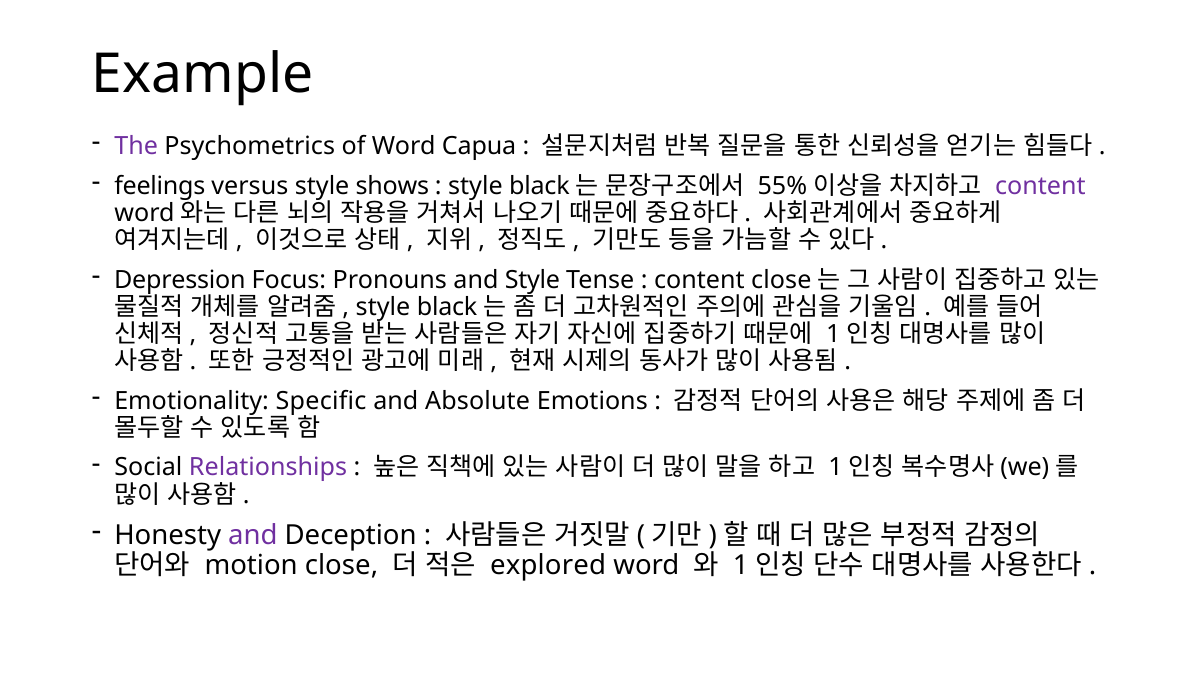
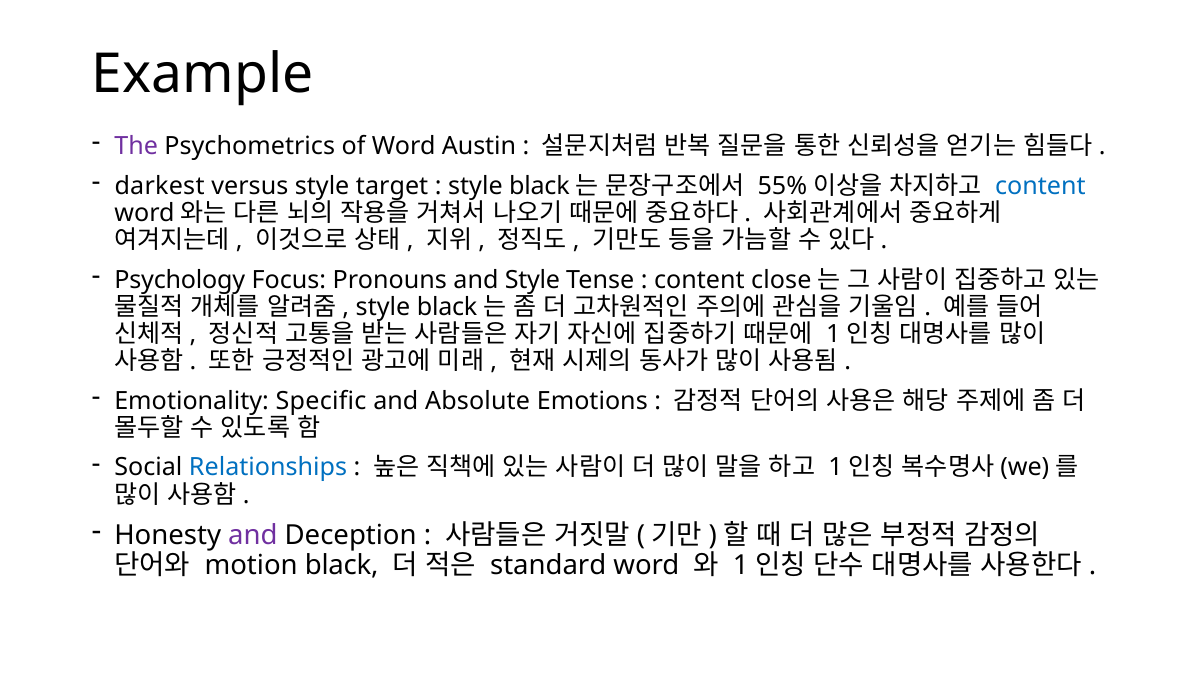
Capua: Capua -> Austin (479, 146)
feelings: feelings -> darkest (160, 186)
shows: shows -> target (392, 186)
content colour: purple -> blue (1040, 186)
Depression: Depression -> Psychology (180, 280)
Relationships colour: purple -> blue (268, 468)
motion close: close -> black (342, 566)
explored: explored -> standard (548, 566)
